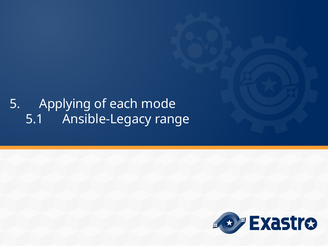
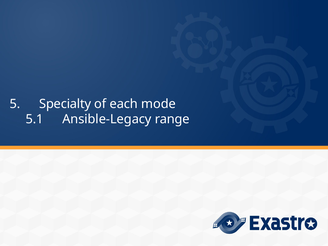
Applying: Applying -> Specialty (65, 104)
